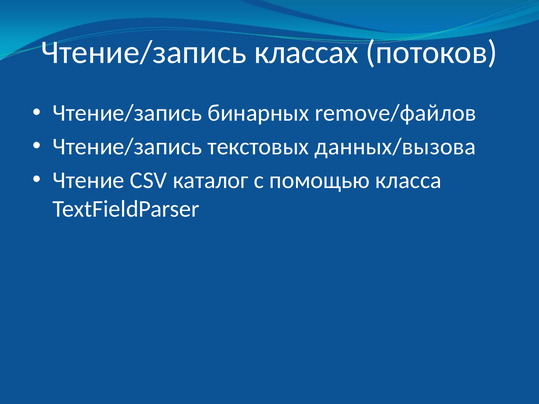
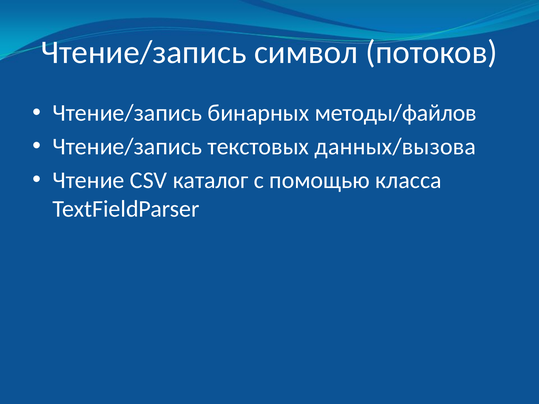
классах: классах -> символ (306, 52)
remove/файлов: remove/файлов -> методы/файлов (396, 113)
